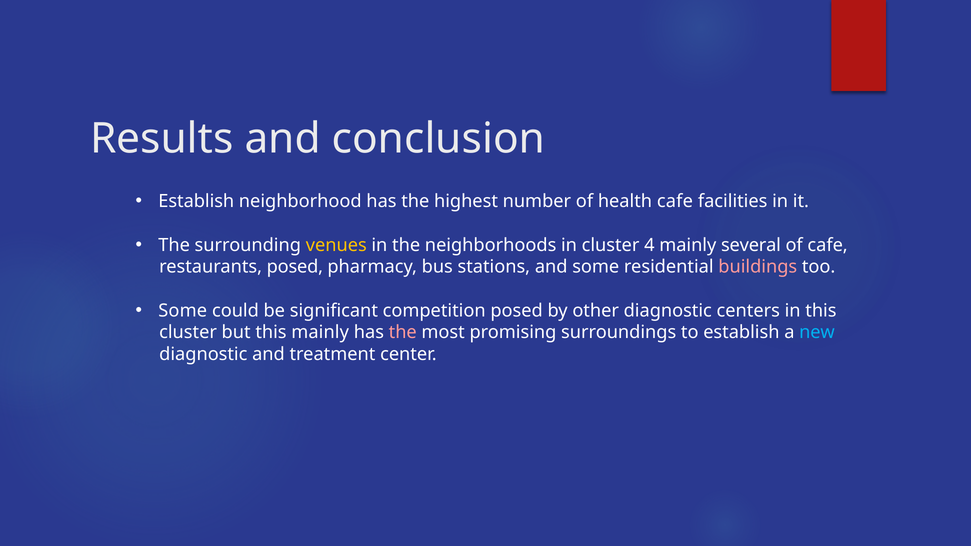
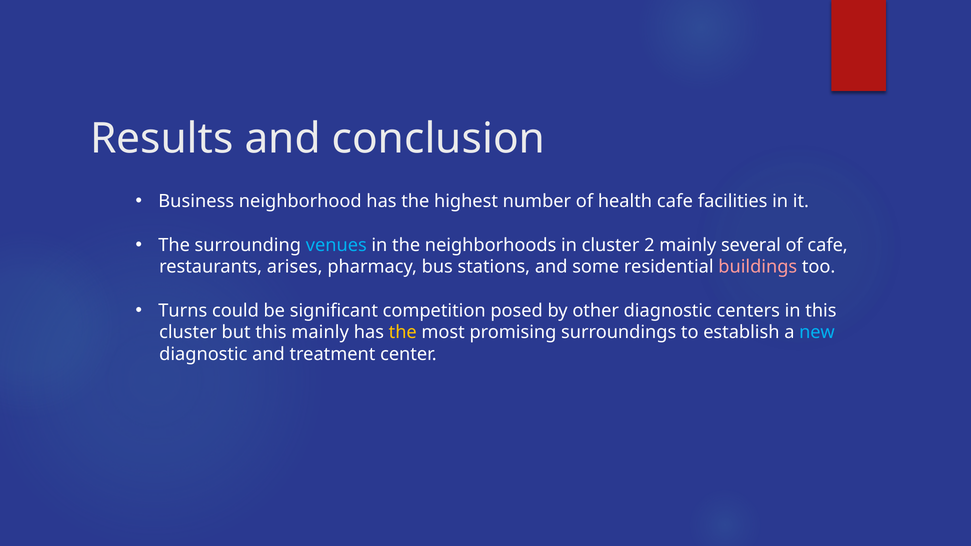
Establish: Establish -> Business (196, 201)
venues colour: yellow -> light blue (336, 245)
4: 4 -> 2 (649, 245)
restaurants posed: posed -> arises (295, 267)
Some: Some -> Turns (183, 311)
the colour: pink -> yellow (403, 333)
